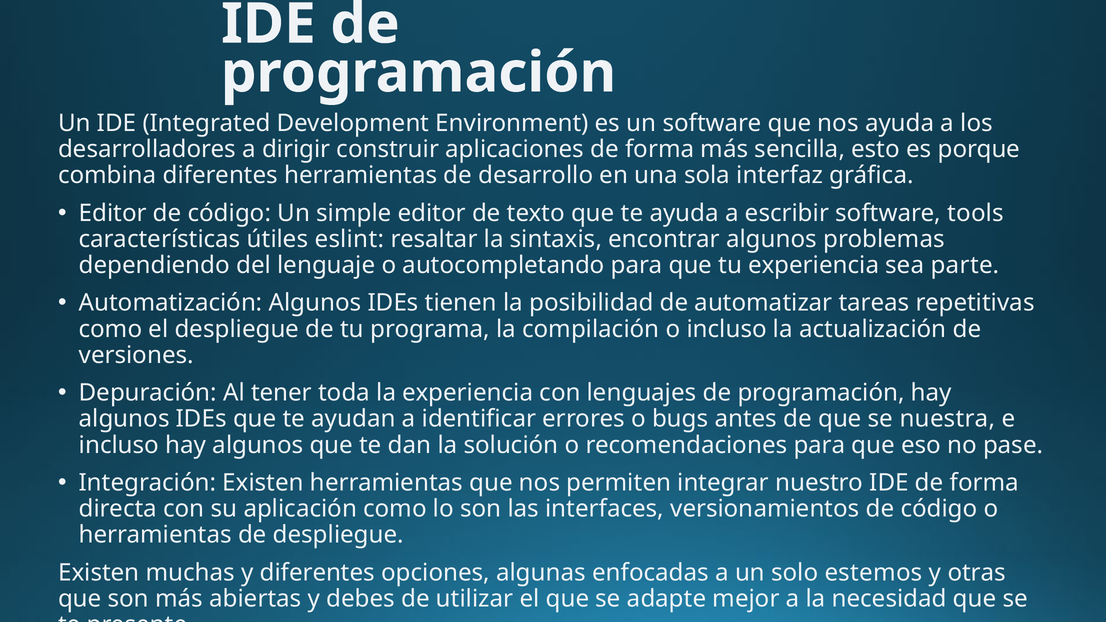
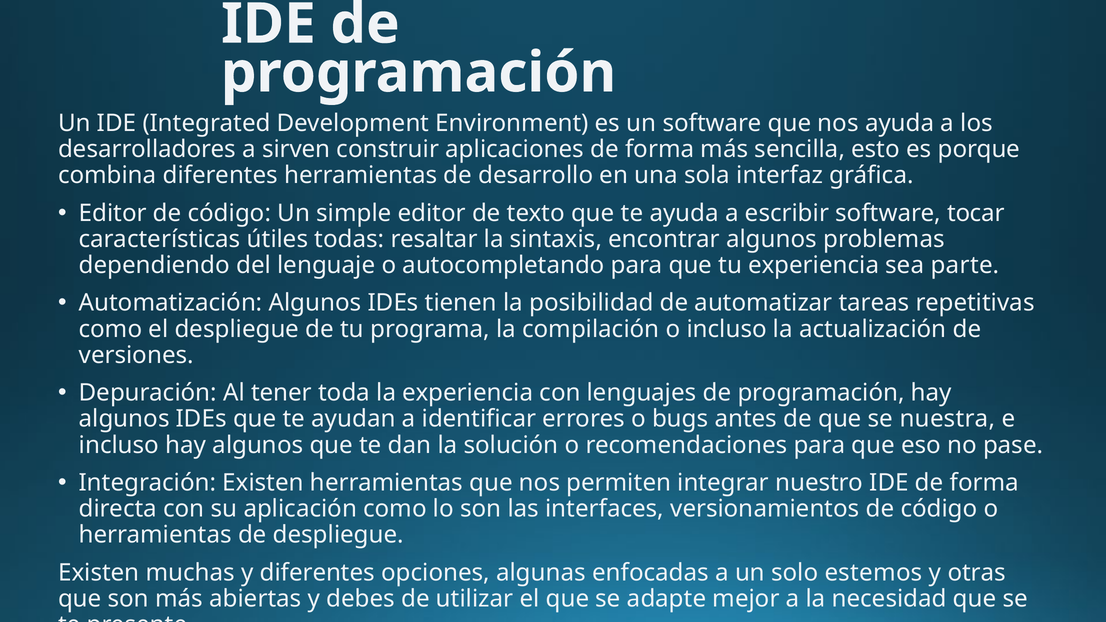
dirigir: dirigir -> sirven (296, 149)
tools: tools -> tocar (976, 213)
eslint: eslint -> todas (349, 239)
